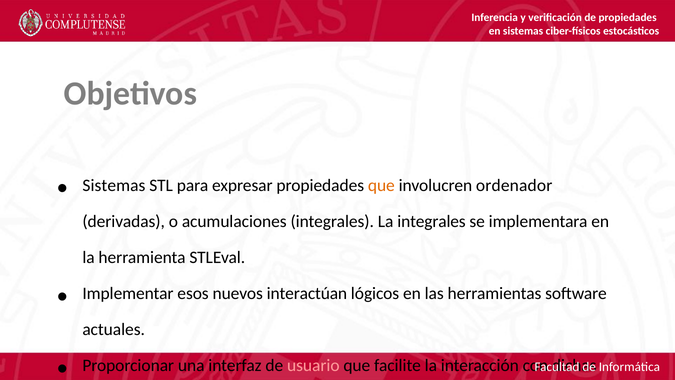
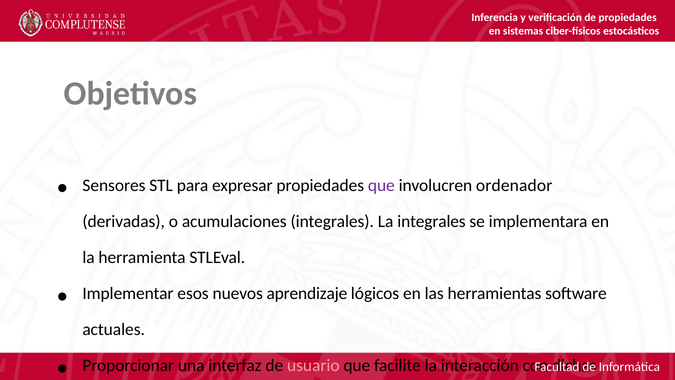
Sistemas: Sistemas -> Sensores (114, 185)
que colour: orange -> purple (381, 185)
interactúan: interactúan -> aprendizaje (307, 293)
